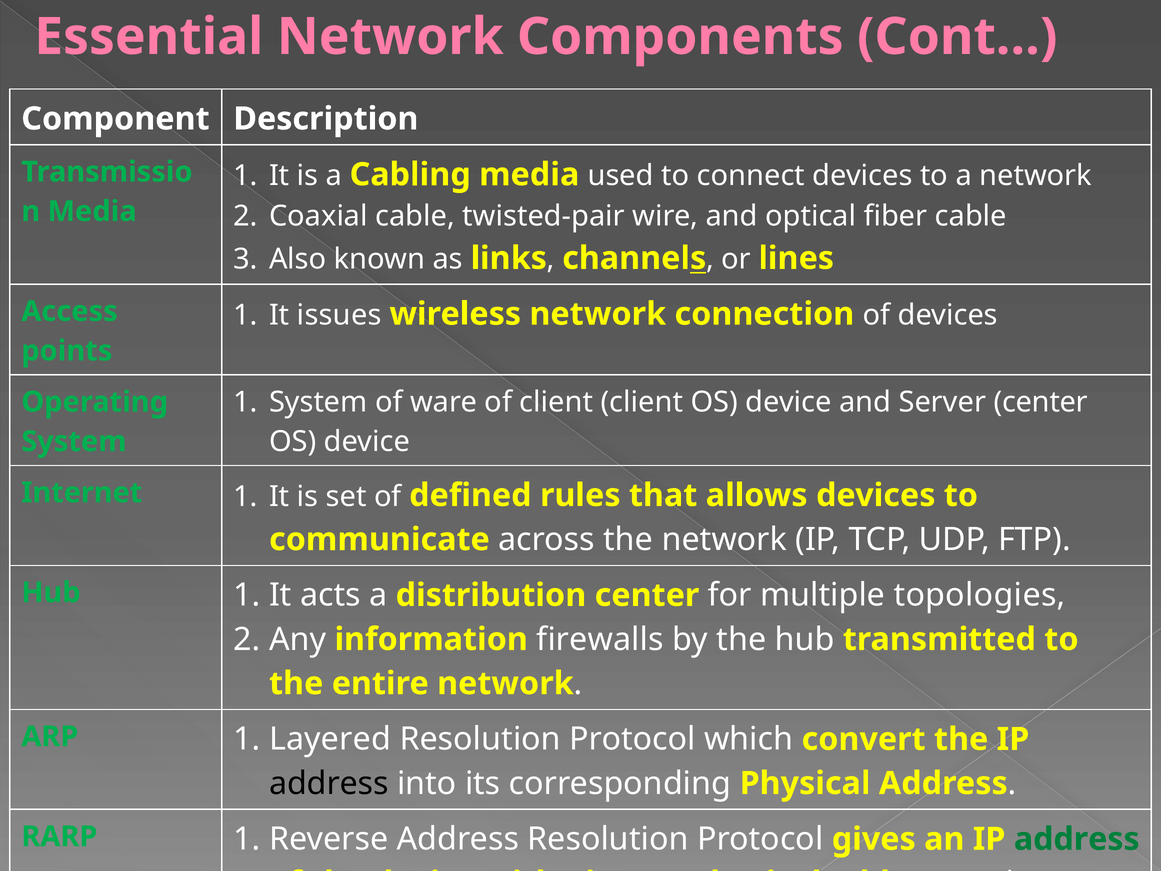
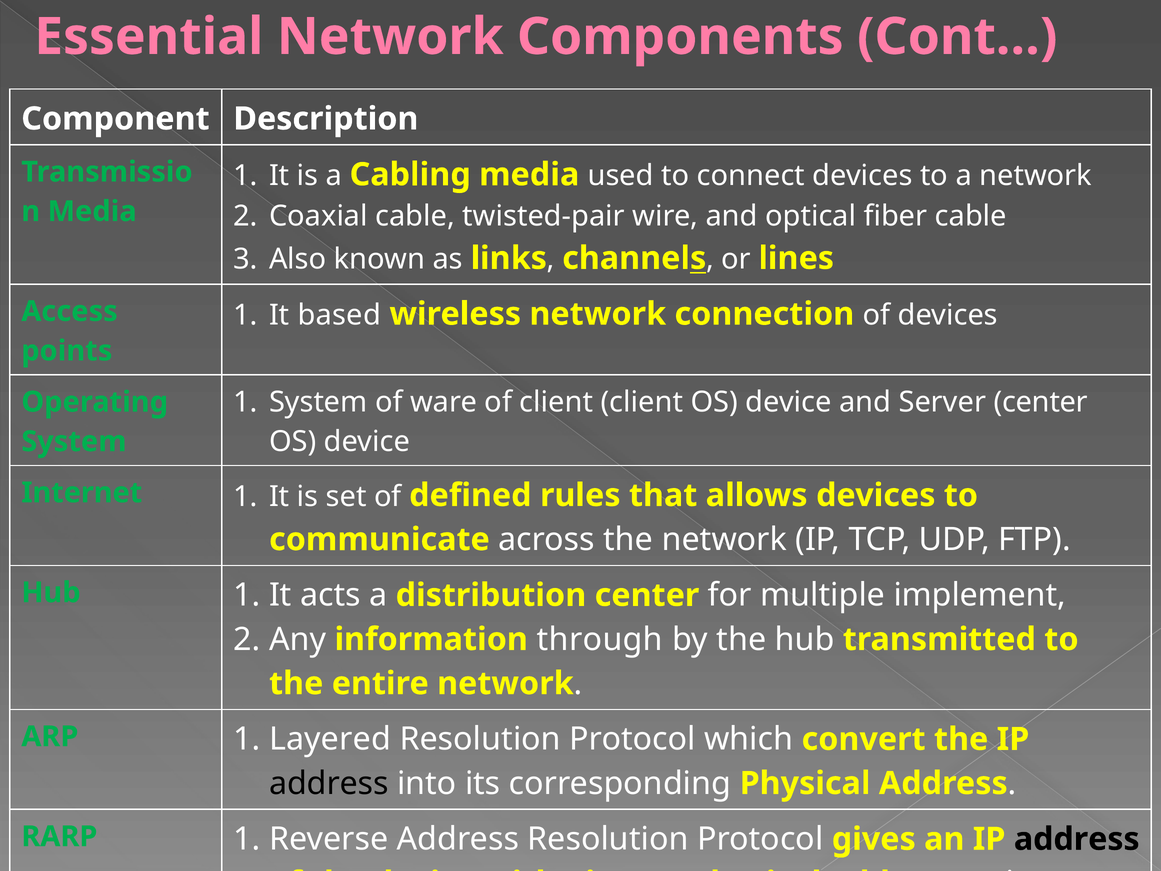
issues: issues -> based (339, 315)
topologies: topologies -> implement (980, 595)
firewalls: firewalls -> through (600, 639)
address colour: green -> black (1077, 839)
